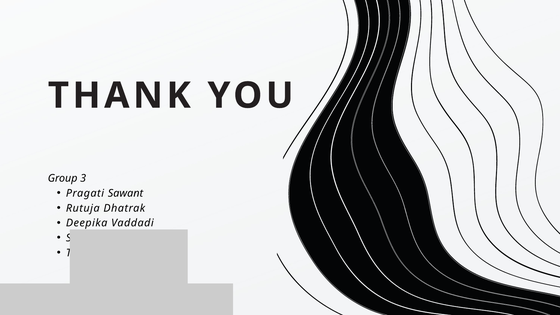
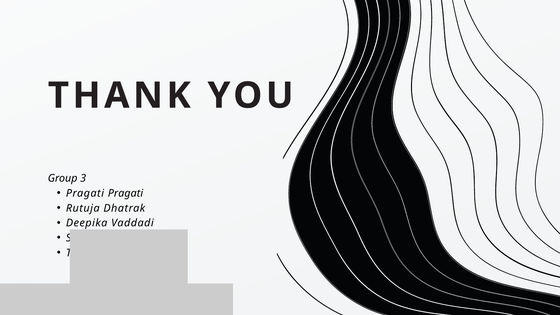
Pragati Sawant: Sawant -> Pragati (125, 193)
